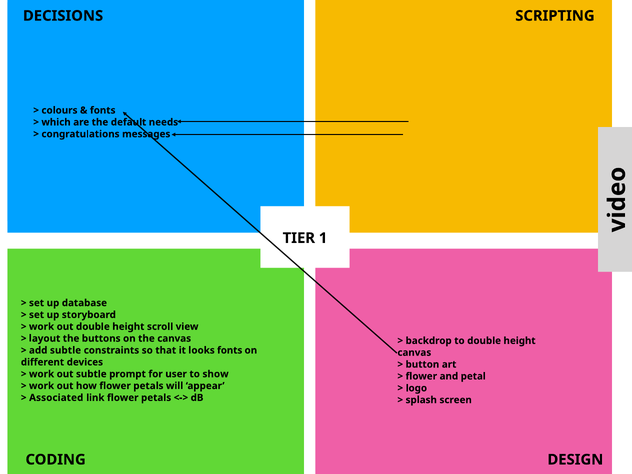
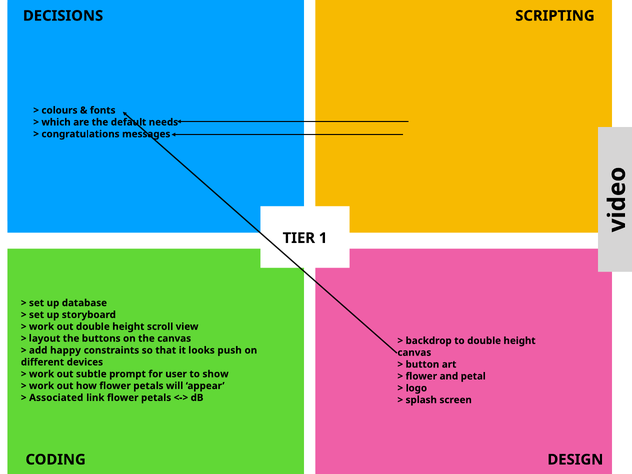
add subtle: subtle -> happy (65, 350)
looks fonts: fonts -> push (230, 350)
